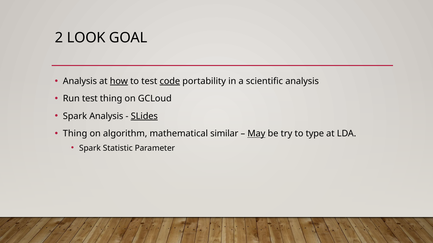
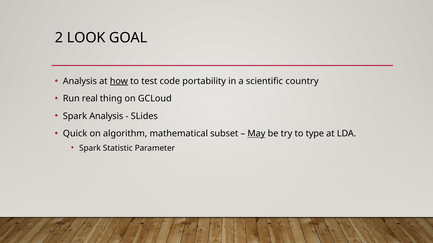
code underline: present -> none (170, 81)
scientific analysis: analysis -> country (302, 81)
Run test: test -> real (90, 99)
SLides underline: present -> none (144, 116)
Thing: Thing -> Quick (75, 134)
similar: similar -> subset (224, 134)
